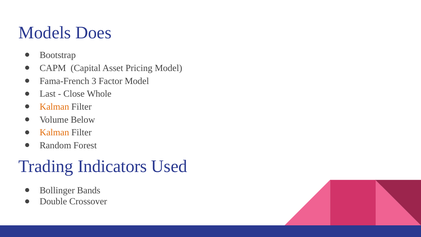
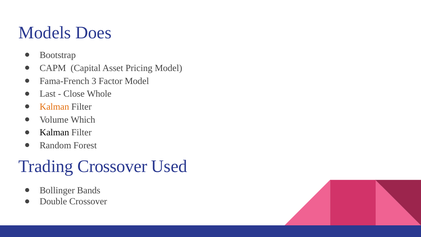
Below: Below -> Which (83, 120)
Kalman colour: orange -> black (54, 132)
Trading Indicators: Indicators -> Crossover (112, 166)
